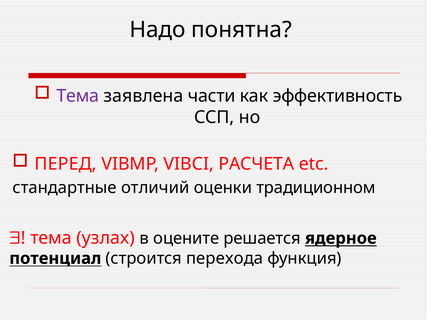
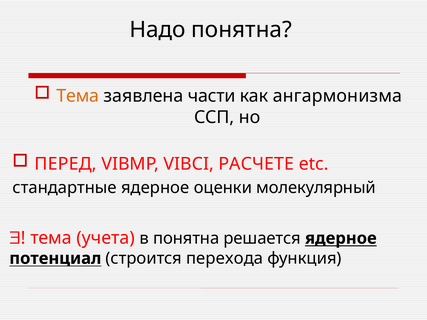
Тема colour: purple -> orange (78, 96)
эффективность: эффективность -> ангармонизма (337, 96)
РАСЧЕТА: РАСЧЕТА -> РАСЧЕТЕ (256, 164)
стандартные отличий: отличий -> ядерное (155, 188)
традиционном: традиционном -> молекулярный (316, 188)
узлах: узлах -> учета (106, 238)
в оцените: оцените -> понятна (186, 238)
